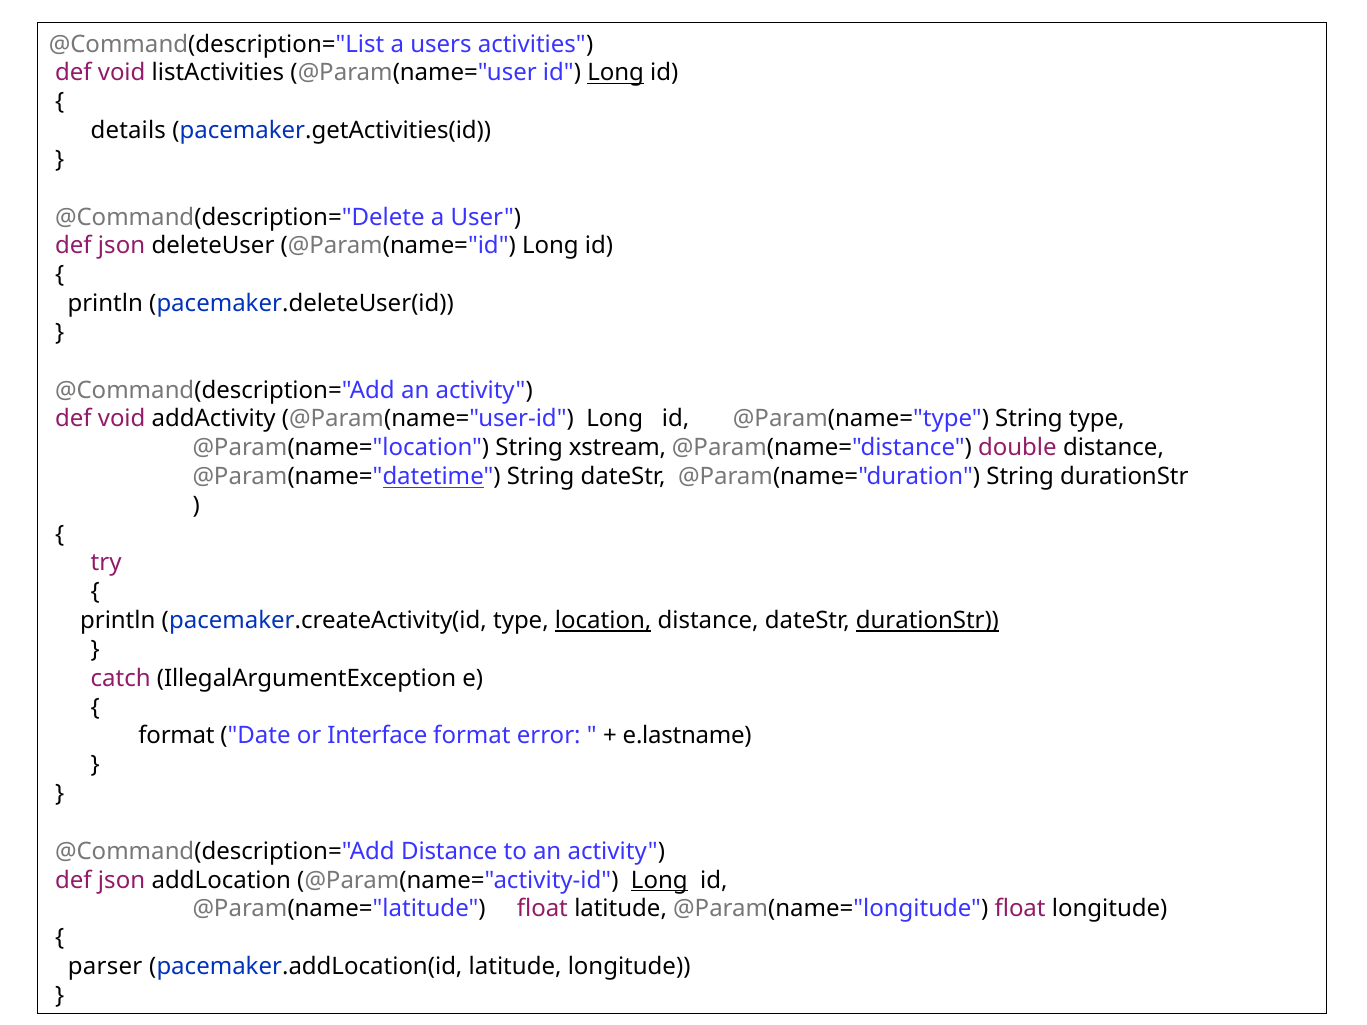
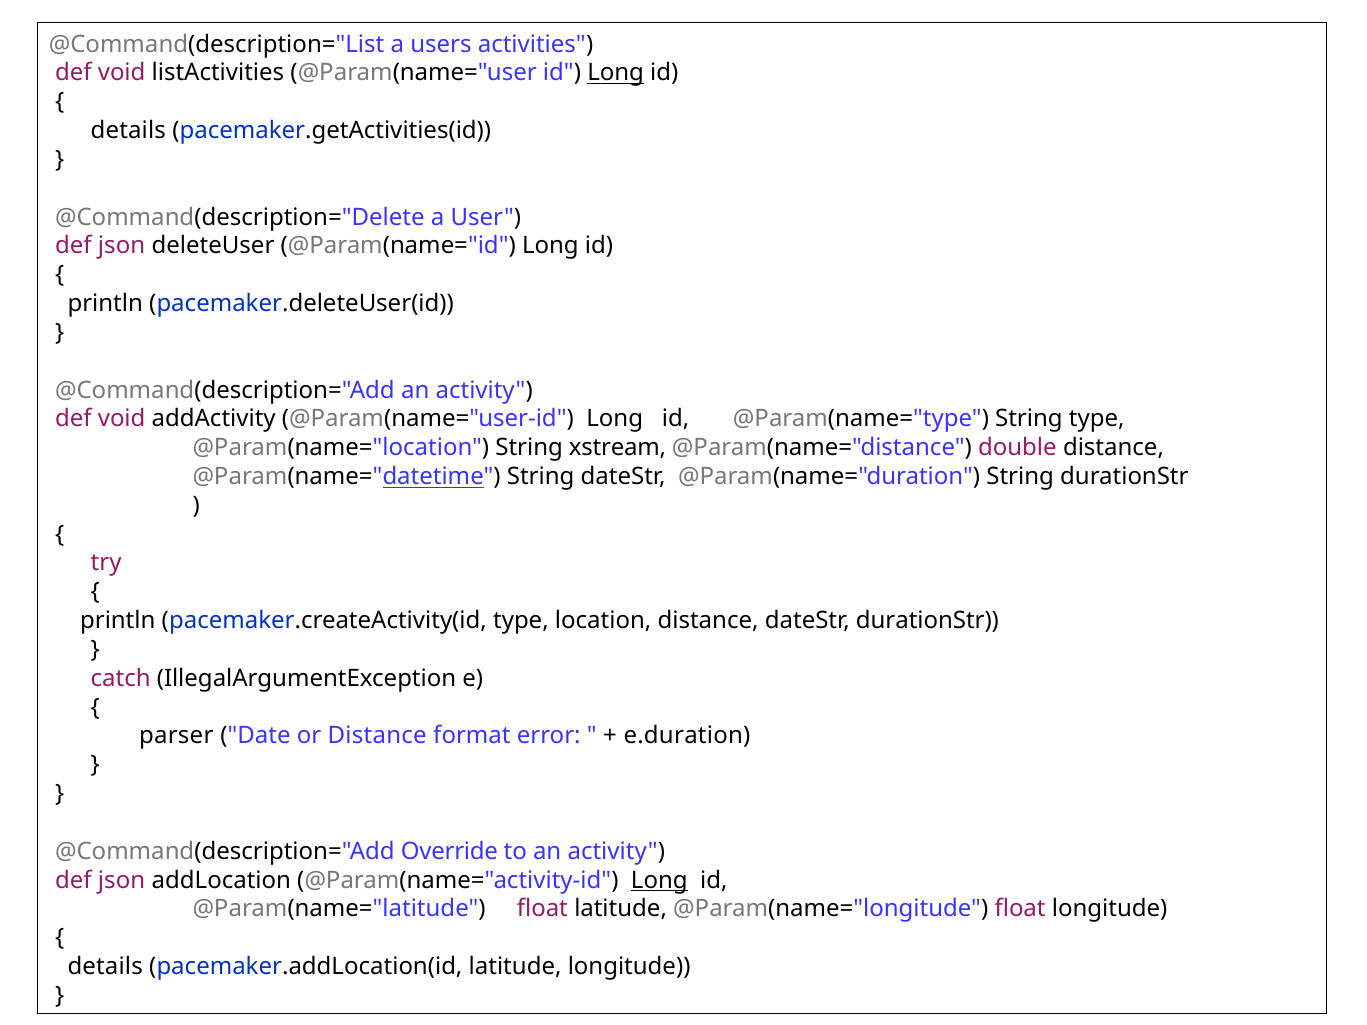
location underline: present -> none (603, 621)
durationStr underline: present -> none (927, 621)
format: format -> parser (176, 736)
or Interface: Interface -> Distance (377, 736)
e.lastname: e.lastname -> e.duration (687, 736)
@Command(description="Add Distance: Distance -> Override (449, 852)
parser: parser -> details (105, 967)
